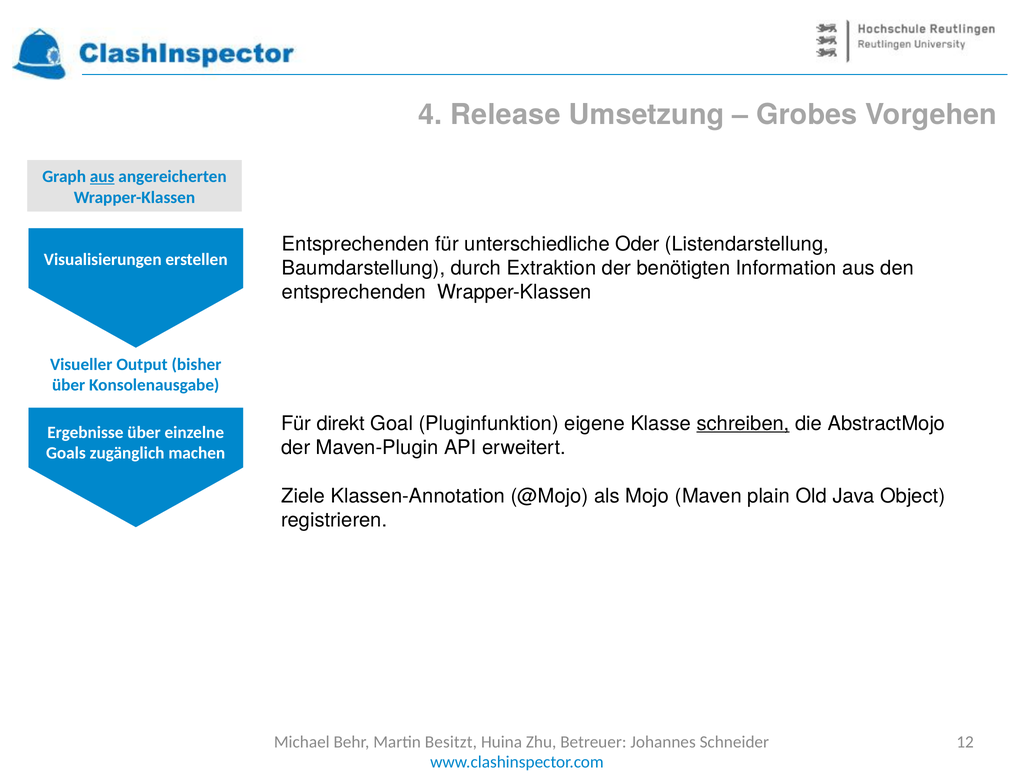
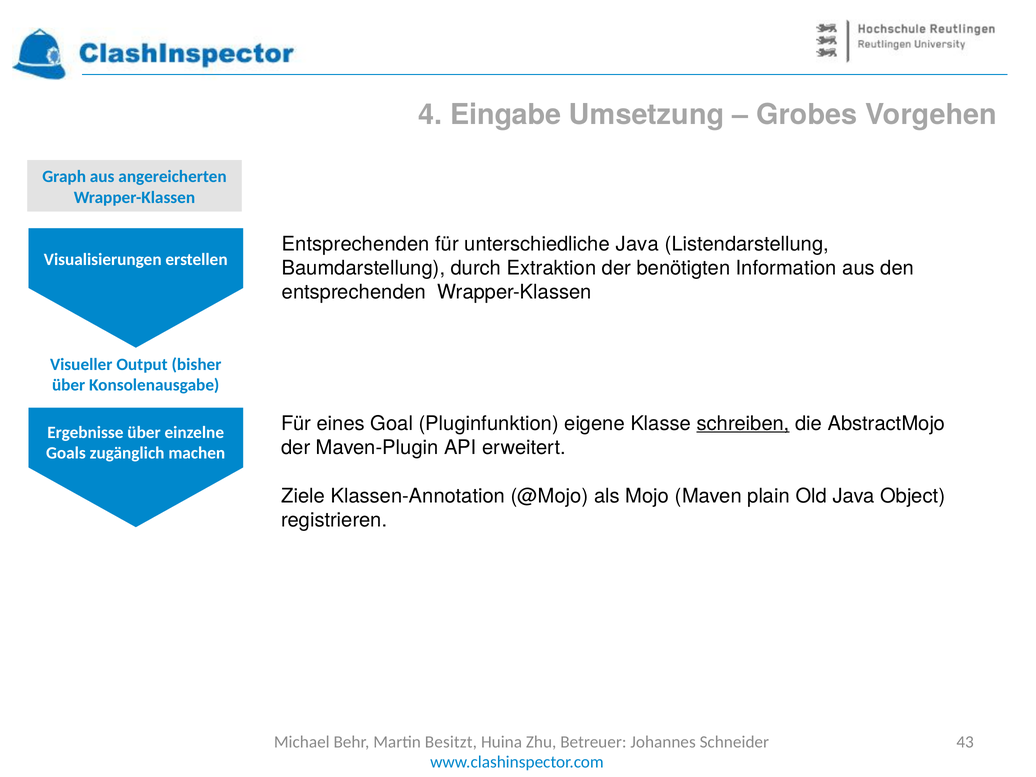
Release: Release -> Eingabe (506, 115)
aus underline: present -> none (102, 177)
unterschiedliche Oder: Oder -> Java (637, 244)
direkt: direkt -> eines (341, 423)
12: 12 -> 43 (965, 742)
